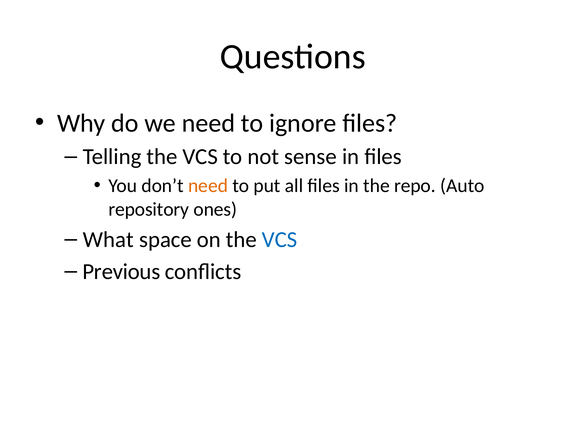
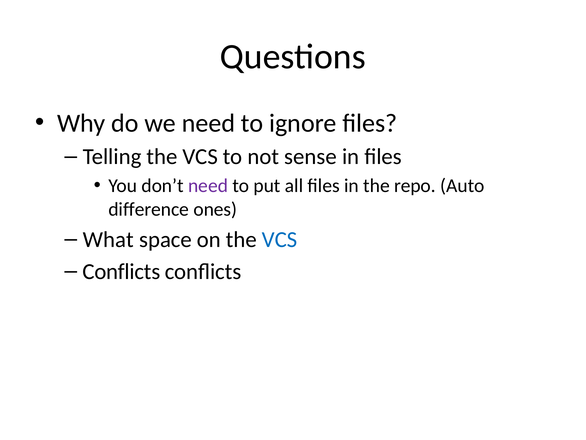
need colour: orange -> purple (208, 186)
repository: repository -> difference (149, 209)
Previous: Previous -> Conflicts (121, 271)
